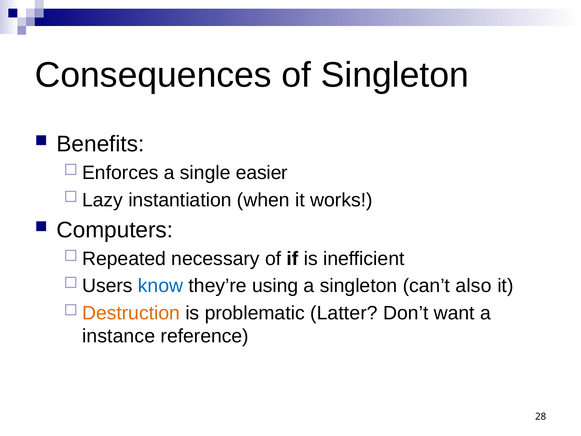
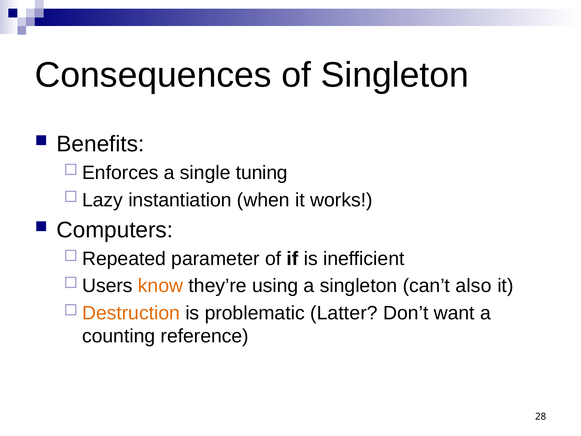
easier: easier -> tuning (262, 173)
necessary: necessary -> parameter (215, 259)
know colour: blue -> orange (161, 286)
instance: instance -> counting (119, 336)
